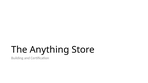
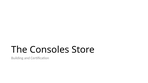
Anything: Anything -> Consoles (49, 50)
